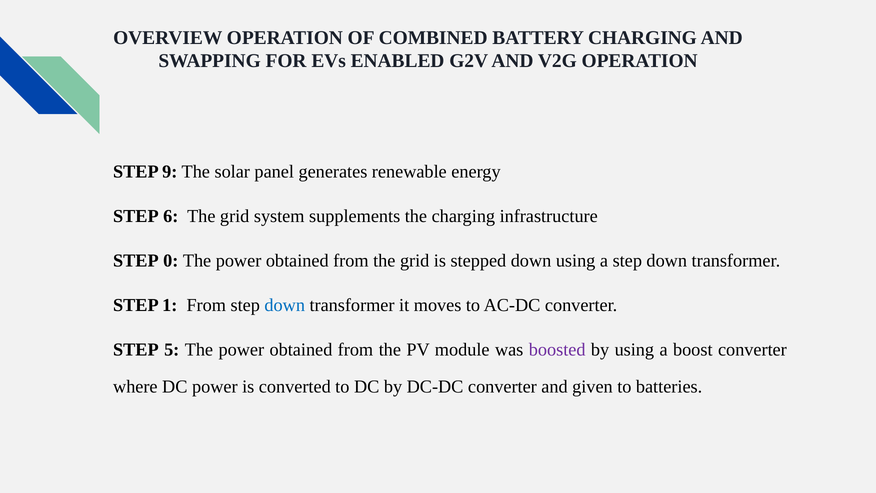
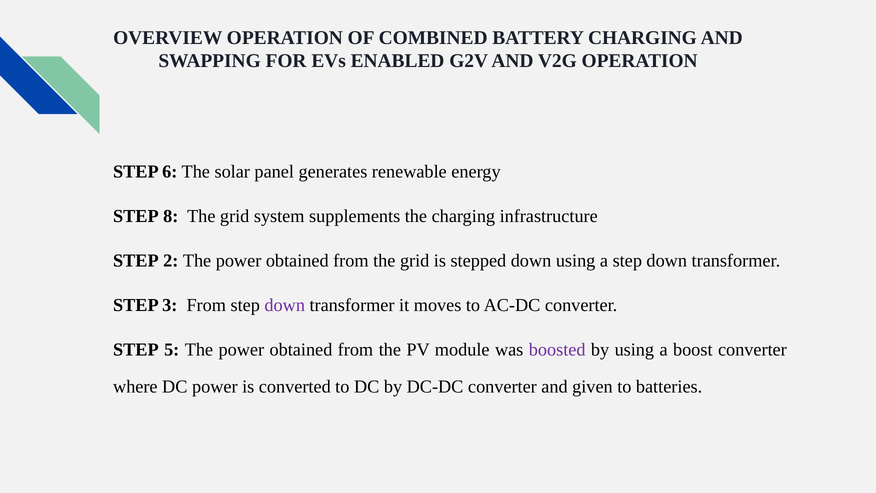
9: 9 -> 6 (170, 171)
6: 6 -> 8 (171, 216)
0: 0 -> 2 (171, 261)
1: 1 -> 3 (170, 305)
down colour: blue -> purple (285, 305)
